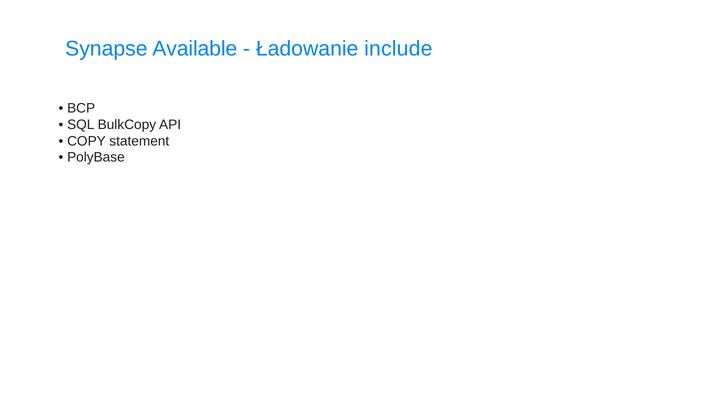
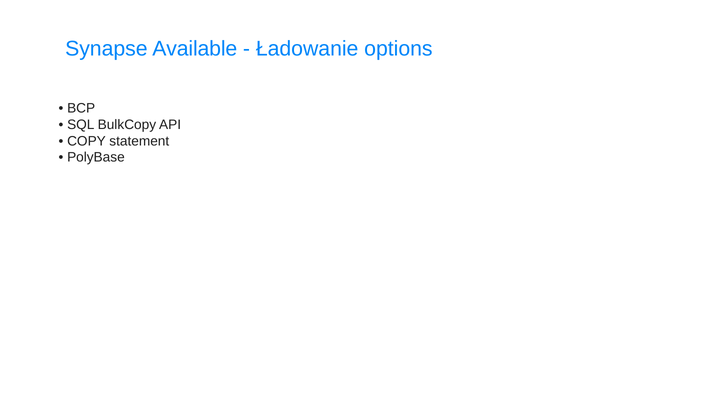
include: include -> options (398, 49)
